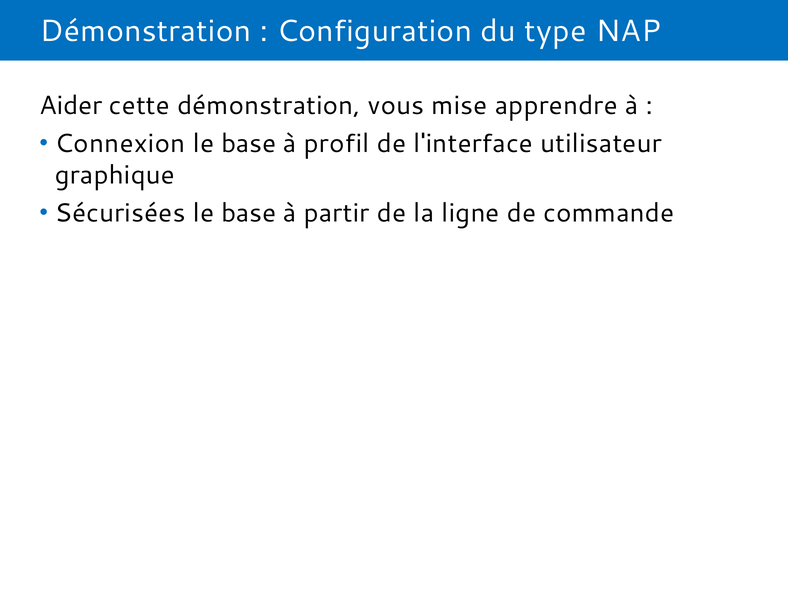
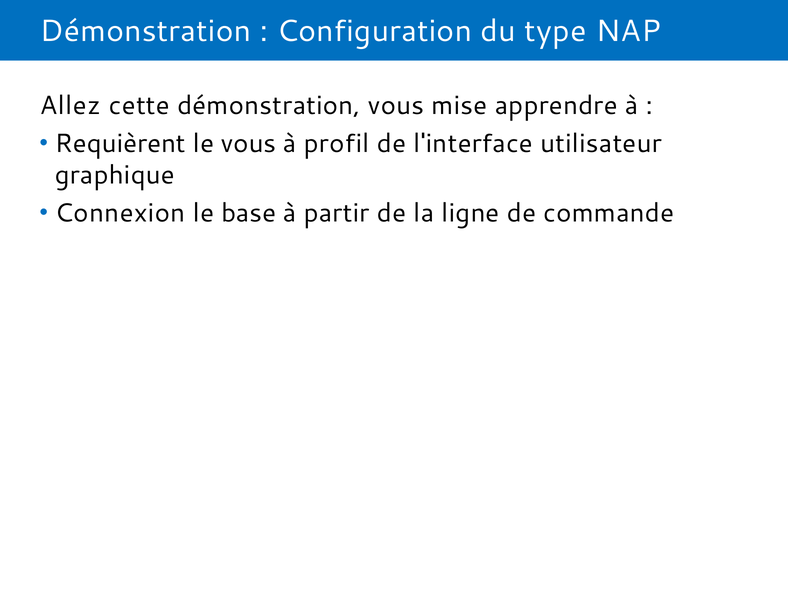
Aider: Aider -> Allez (71, 106)
Connexion: Connexion -> Requièrent (120, 144)
base: base -> vous (249, 144)
Sécurisées: Sécurisées -> Connexion (120, 213)
